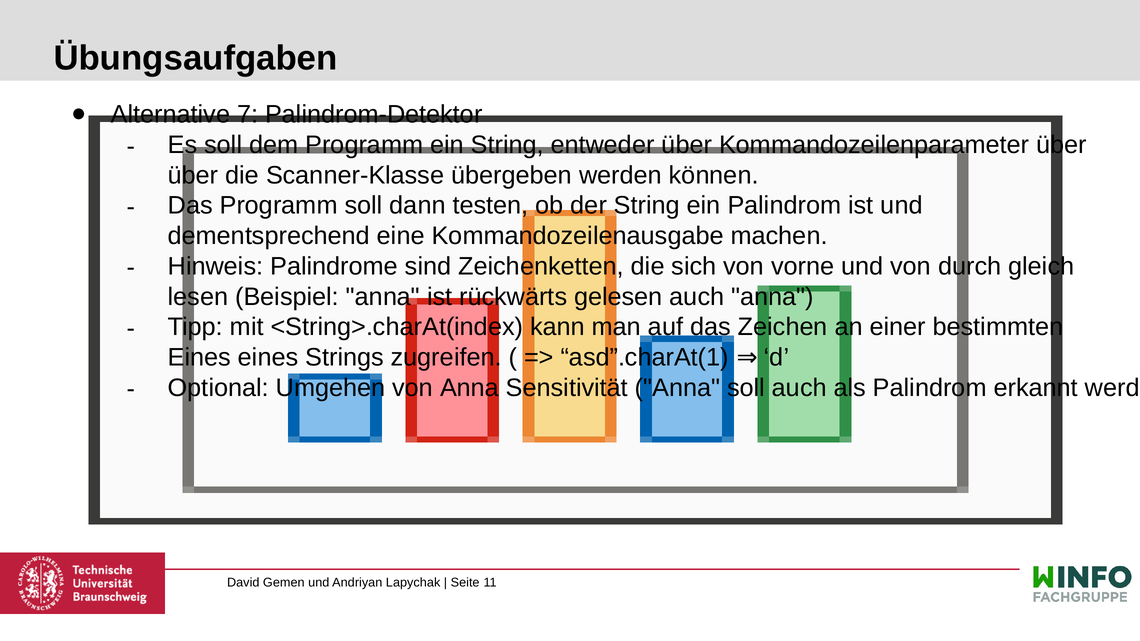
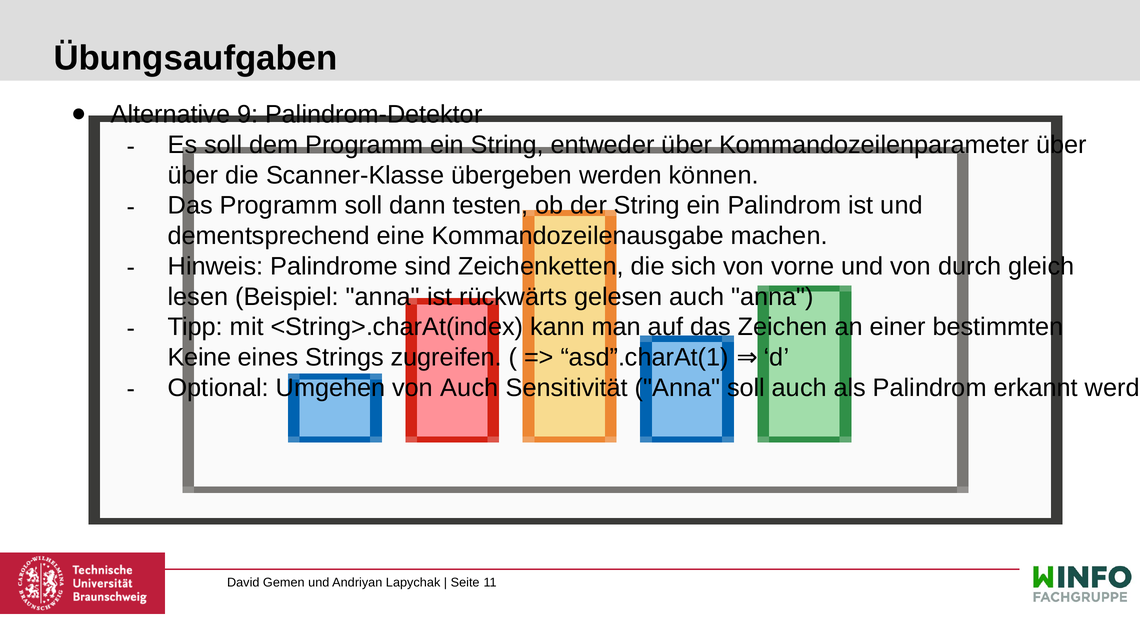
7: 7 -> 9 (248, 114)
Eines: Eines -> Keine (200, 358)
von Anna: Anna -> Auch (469, 388)
